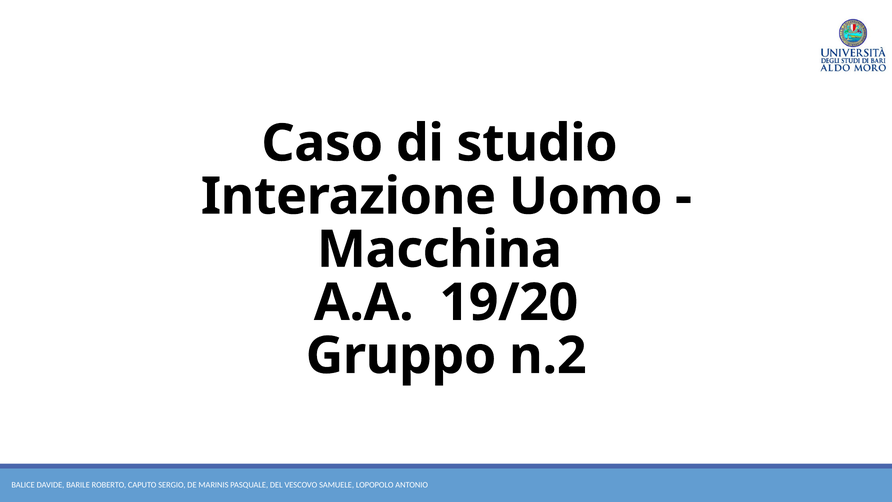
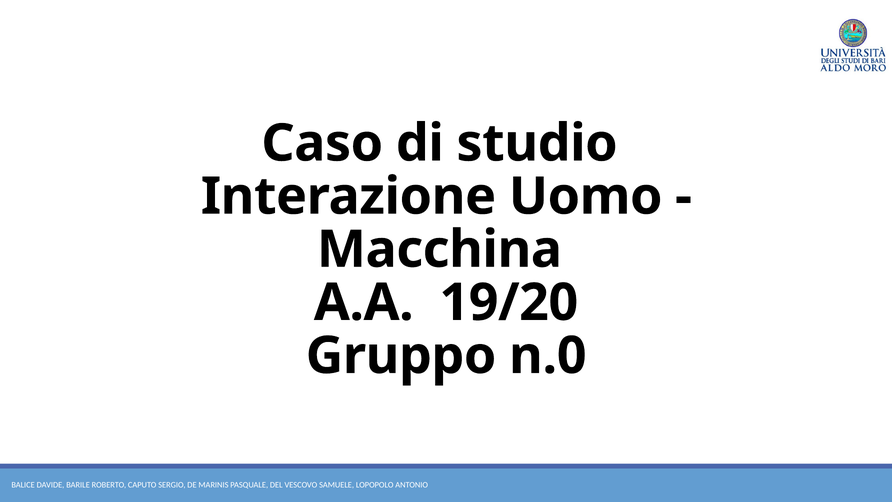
n.2: n.2 -> n.0 (548, 356)
